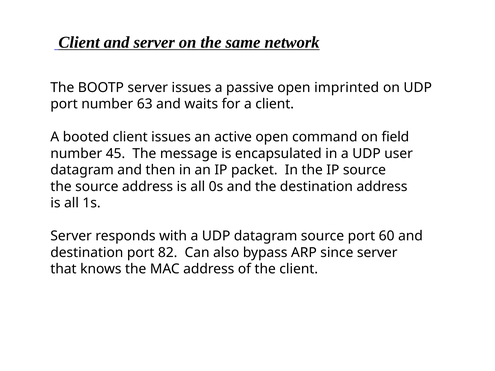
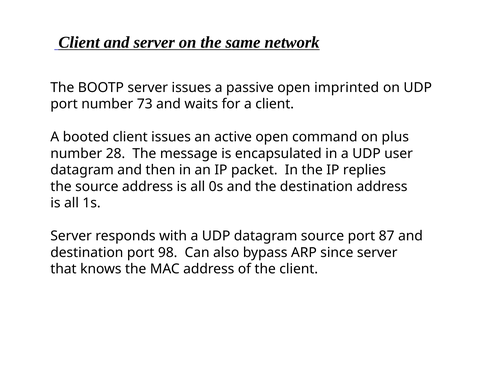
63: 63 -> 73 (145, 104)
field: field -> plus (395, 137)
45: 45 -> 28 (115, 154)
IP source: source -> replies (364, 170)
60: 60 -> 87 (387, 236)
82: 82 -> 98 (168, 253)
